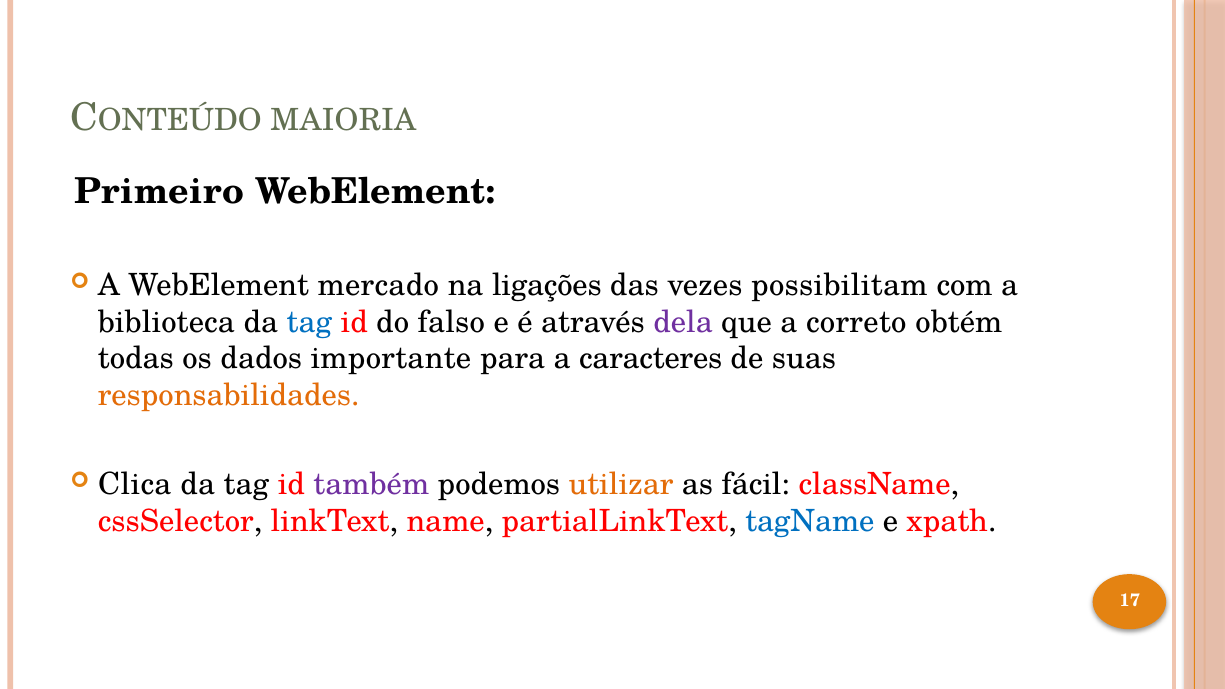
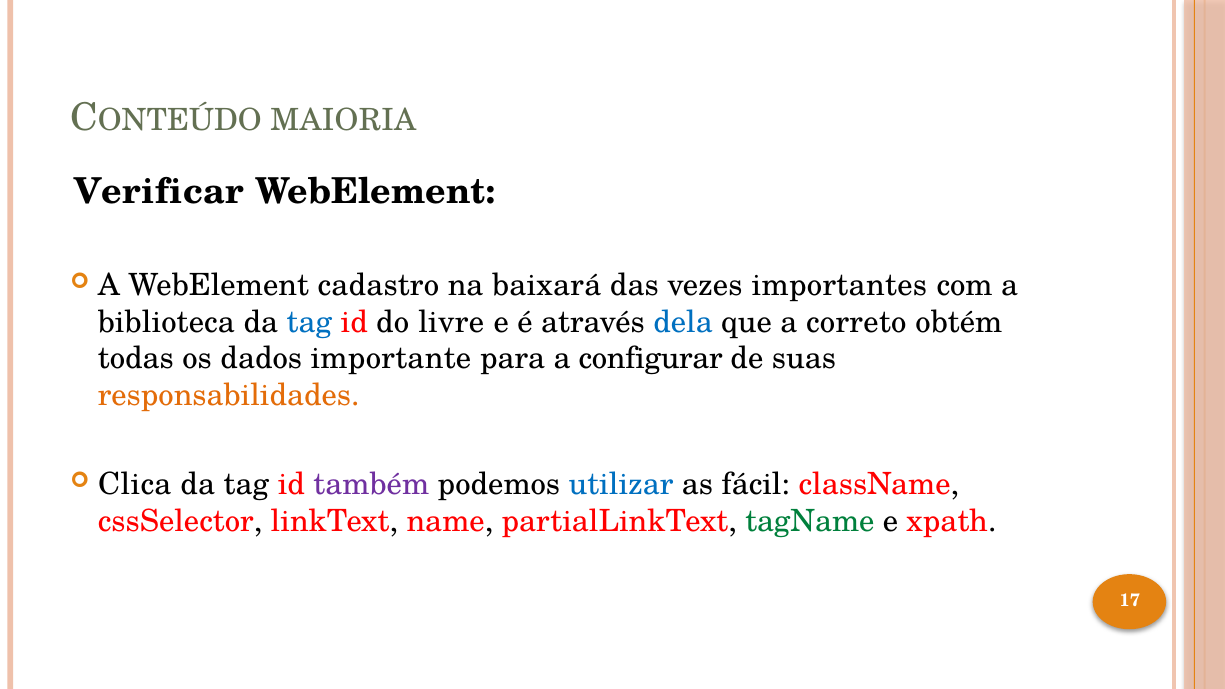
Primeiro: Primeiro -> Verificar (159, 192)
mercado: mercado -> cadastro (378, 285)
ligações: ligações -> baixará (547, 285)
possibilitam: possibilitam -> importantes (839, 285)
falso: falso -> livre (451, 322)
dela colour: purple -> blue (683, 322)
caracteres: caracteres -> configurar (651, 359)
utilizar colour: orange -> blue (621, 484)
tagName colour: blue -> green (810, 521)
